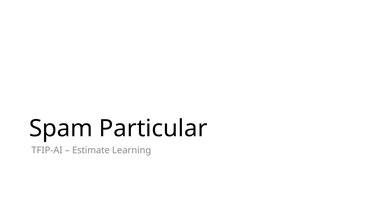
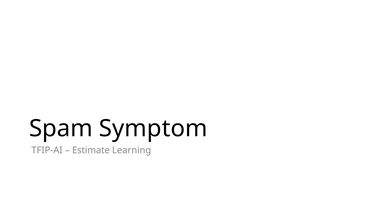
Particular: Particular -> Symptom (153, 129)
